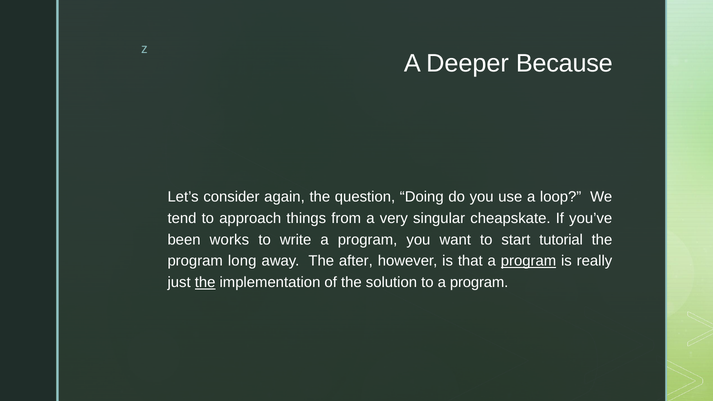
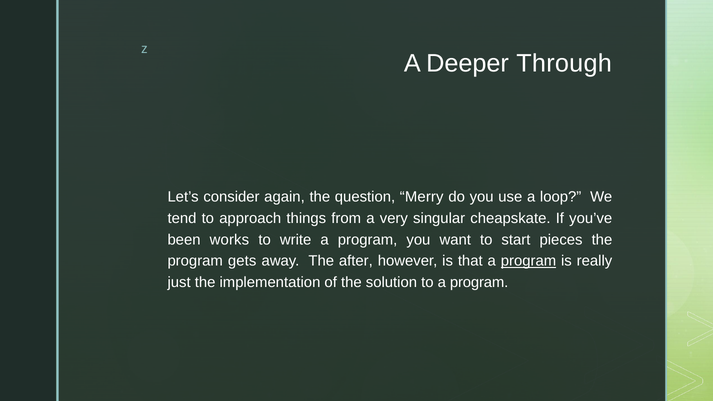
Because: Because -> Through (564, 63)
Doing: Doing -> Merry (422, 197)
tutorial: tutorial -> pieces (561, 240)
long: long -> gets (242, 261)
the underline: present -> none (205, 282)
